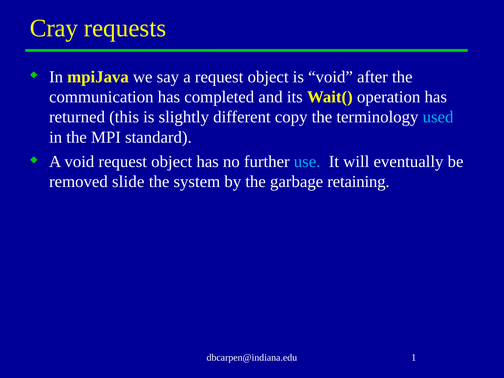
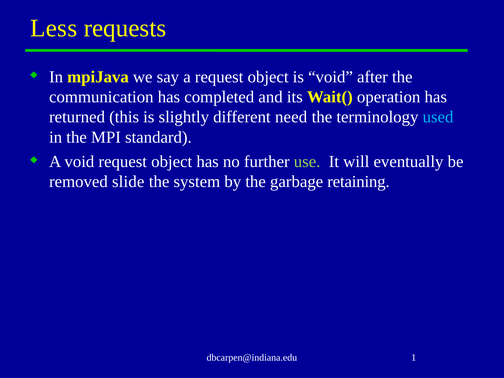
Cray: Cray -> Less (54, 28)
copy: copy -> need (291, 117)
use colour: light blue -> light green (307, 162)
